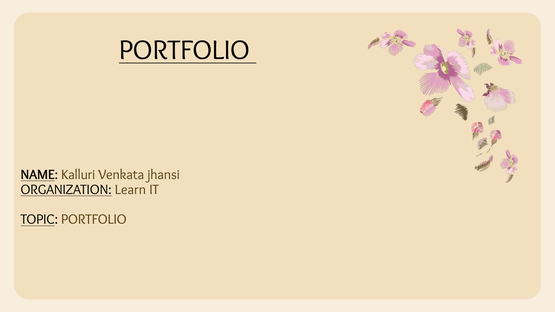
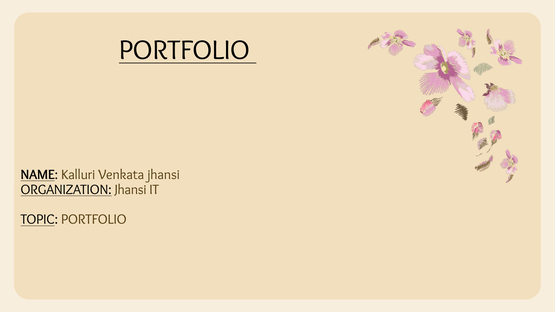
ORGANIZATION Learn: Learn -> Jhansi (131, 190)
